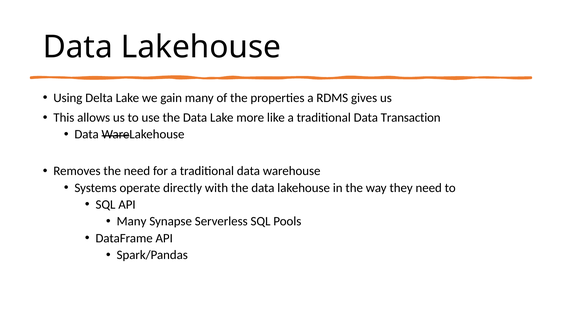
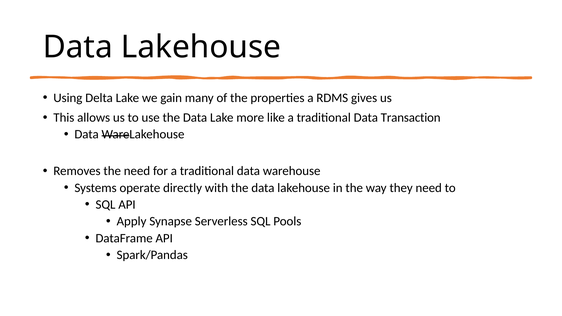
Many: Many -> Apply (132, 221)
